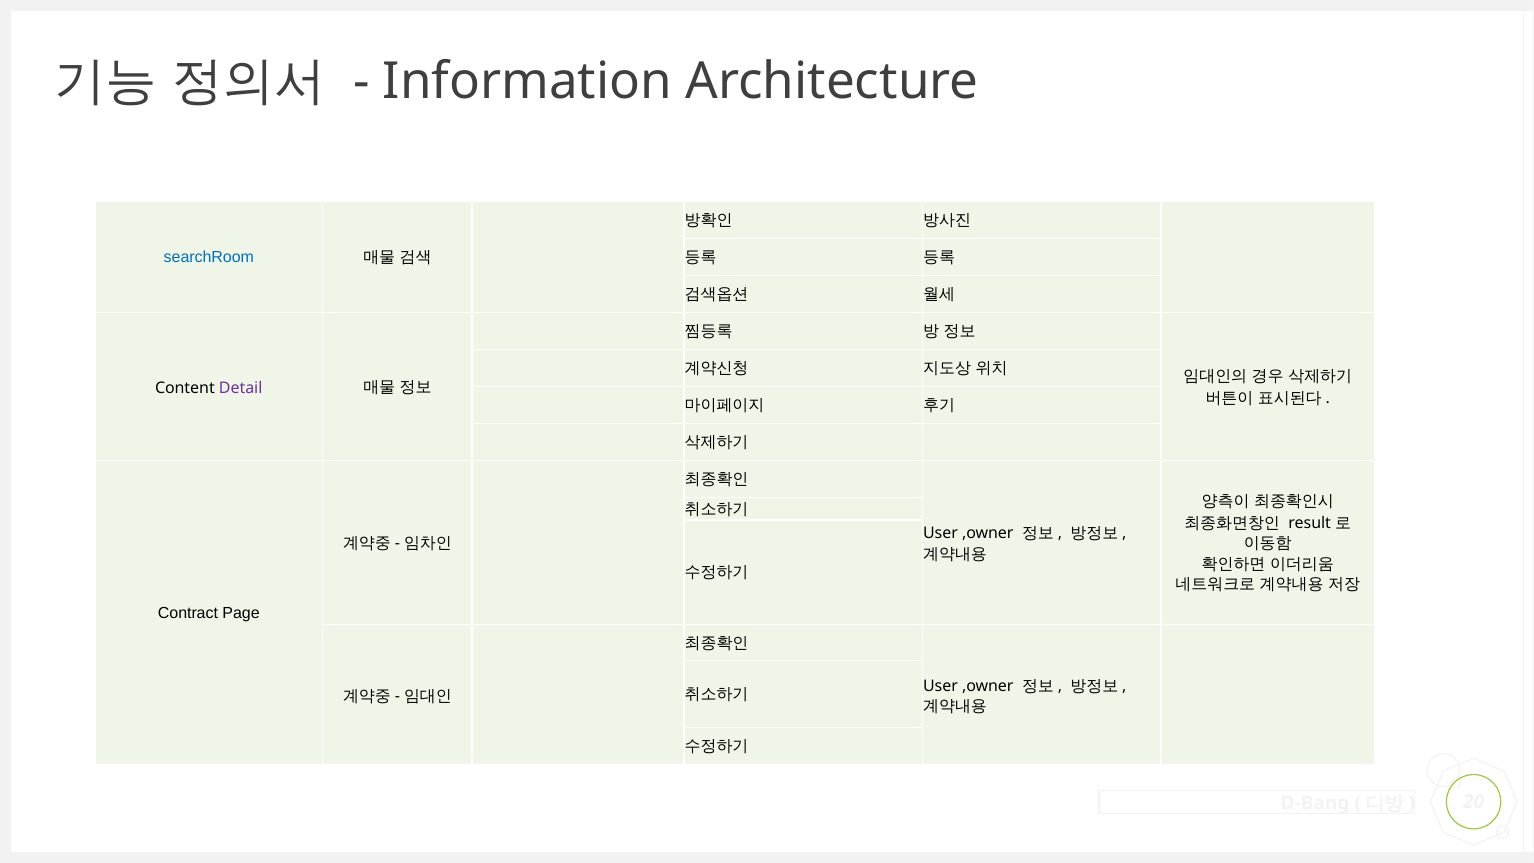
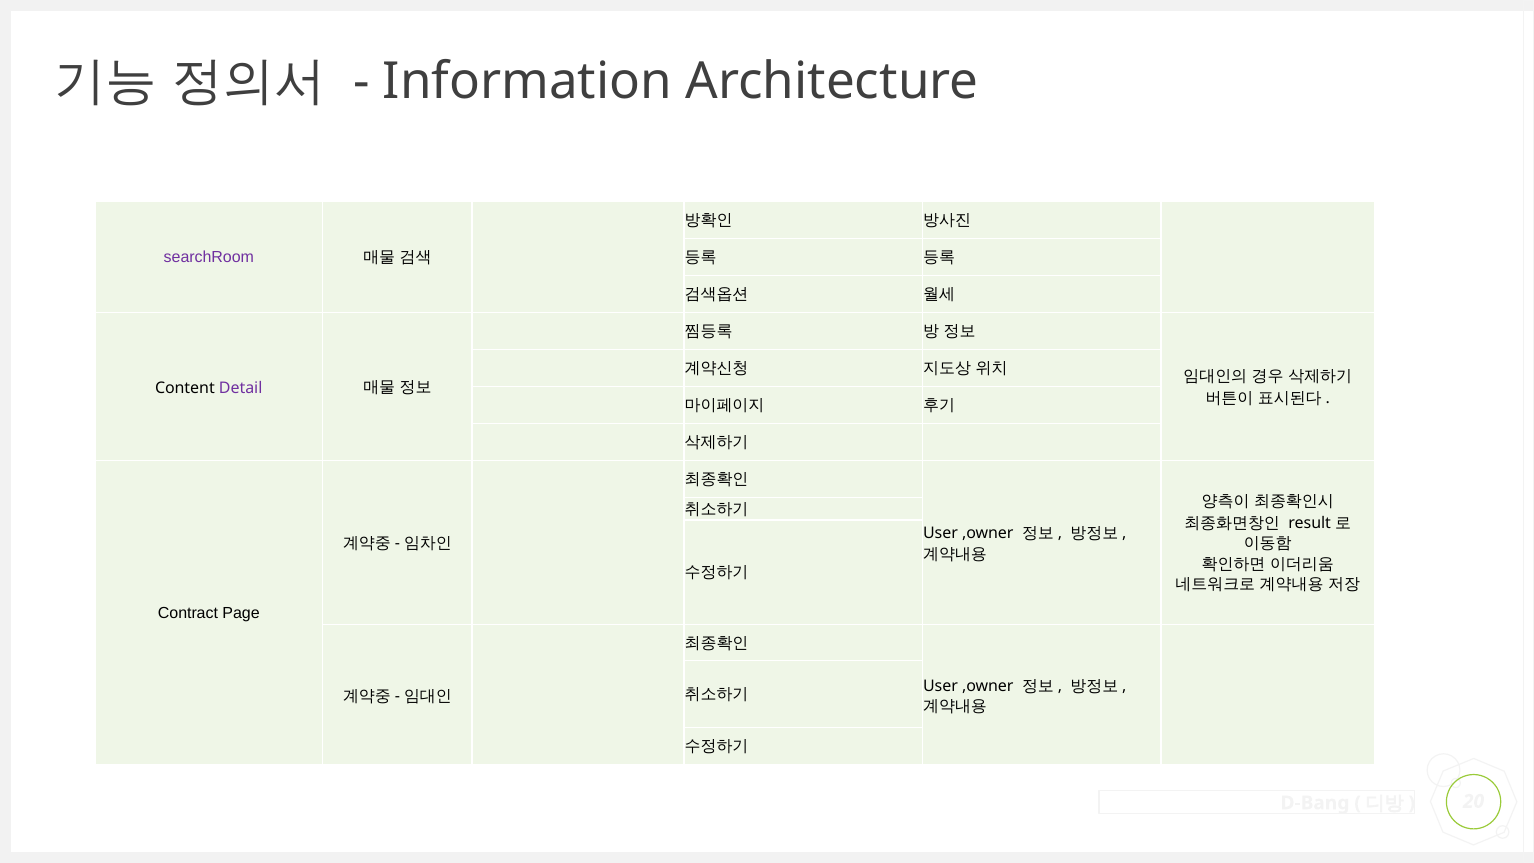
searchRoom colour: blue -> purple (209, 258)
